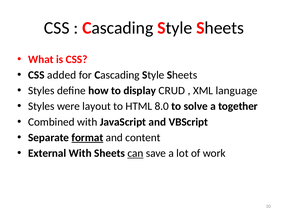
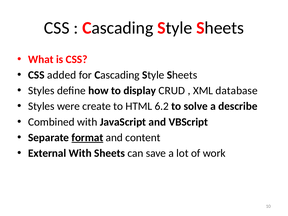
language: language -> database (237, 91)
layout: layout -> create (97, 106)
8.0: 8.0 -> 6.2 (162, 106)
together: together -> describe (238, 106)
can underline: present -> none (135, 153)
